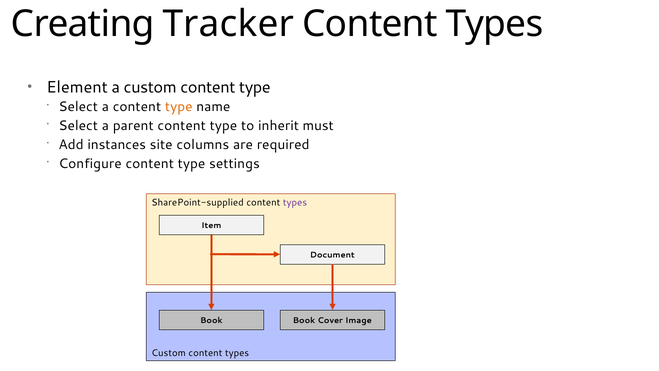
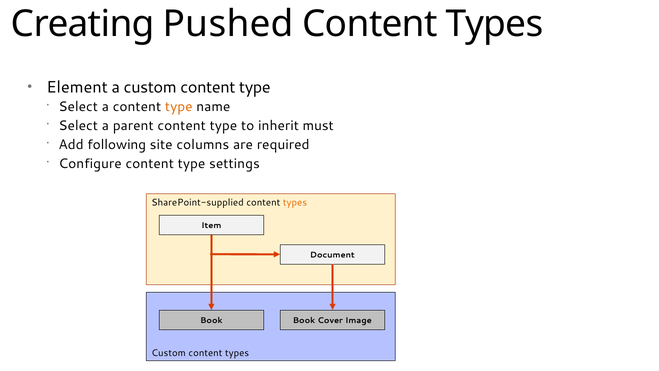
Tracker: Tracker -> Pushed (228, 24)
instances: instances -> following (117, 145)
types colour: purple -> orange (295, 202)
